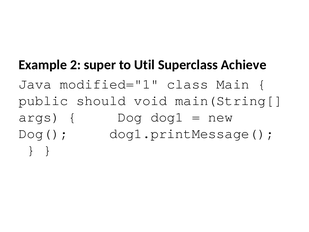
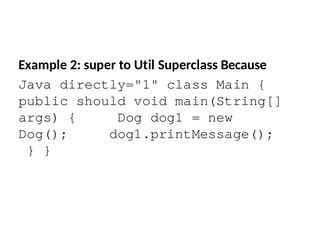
Achieve: Achieve -> Because (244, 65)
modified="1: modified="1 -> directly="1 (109, 84)
